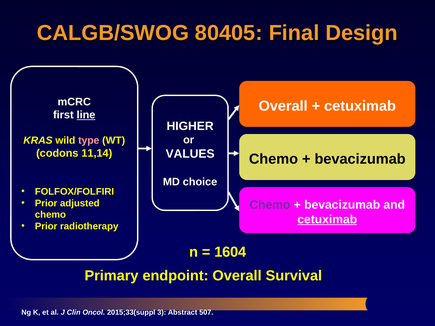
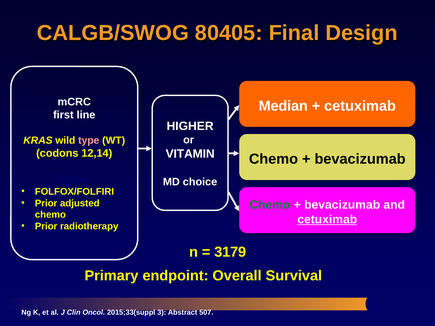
Overall: Overall -> Median (283, 106)
line underline: present -> none (86, 115)
VALUES: VALUES -> VITAMIN (190, 154)
11,14: 11,14 -> 12,14 (97, 153)
Chemo colour: purple -> green (270, 205)
1604: 1604 -> 3179 (230, 252)
